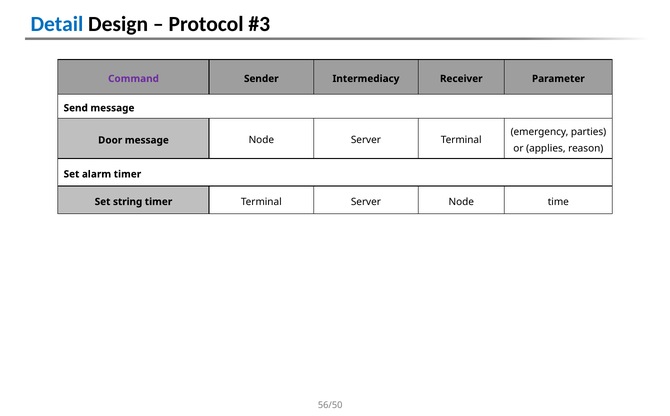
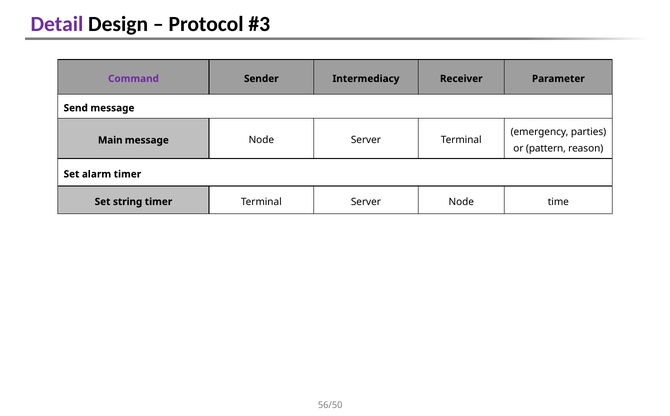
Detail colour: blue -> purple (57, 24)
Door: Door -> Main (110, 140)
applies: applies -> pattern (546, 148)
